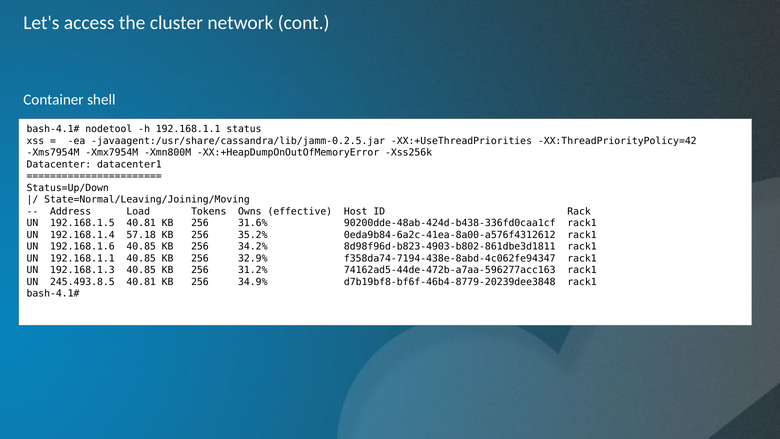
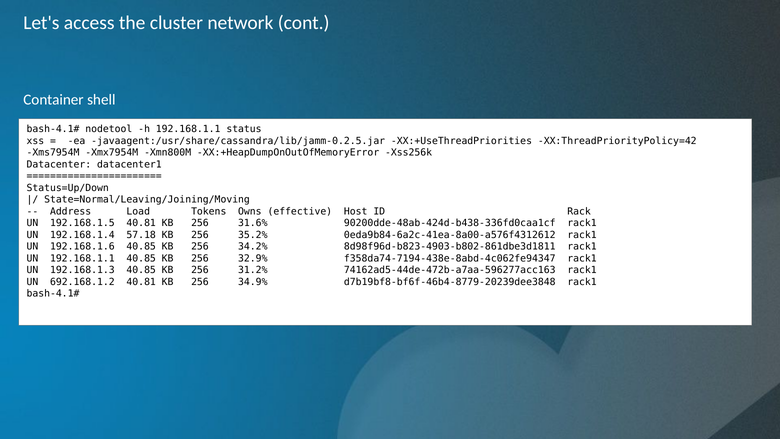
245.493.8.5: 245.493.8.5 -> 692.168.1.2 (82, 282)
